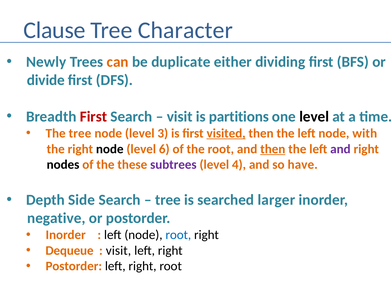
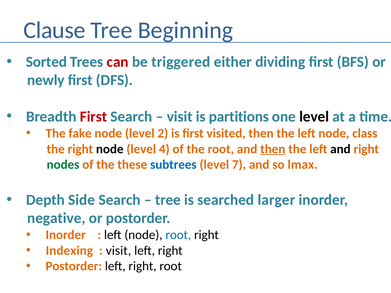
Character: Character -> Beginning (185, 30)
Newly: Newly -> Sorted (46, 62)
can colour: orange -> red (118, 62)
duplicate: duplicate -> triggered (181, 62)
divide: divide -> newly (46, 80)
The tree: tree -> fake (80, 133)
3: 3 -> 2 (163, 133)
visited underline: present -> none (226, 133)
with: with -> class (365, 133)
6: 6 -> 4 (164, 149)
and colour: purple -> black (340, 149)
nodes colour: black -> green (63, 165)
subtrees colour: purple -> blue (173, 165)
4: 4 -> 7 (239, 165)
have: have -> lmax (303, 165)
Dequeue: Dequeue -> Indexing (69, 251)
